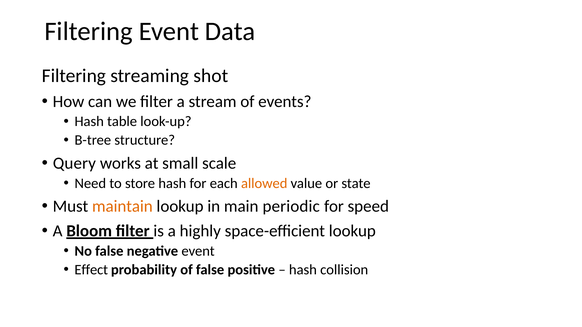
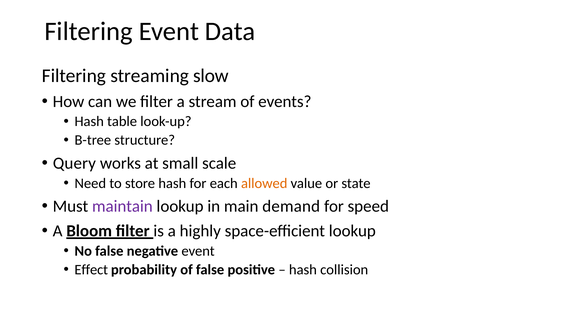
shot: shot -> slow (211, 76)
maintain colour: orange -> purple (122, 207)
periodic: periodic -> demand (291, 207)
